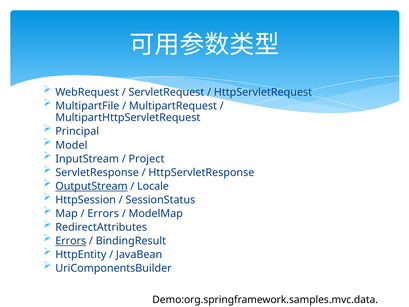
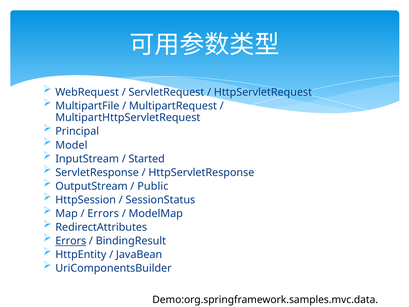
Project: Project -> Started (147, 159)
OutputStream underline: present -> none (92, 186)
Locale: Locale -> Public (153, 186)
